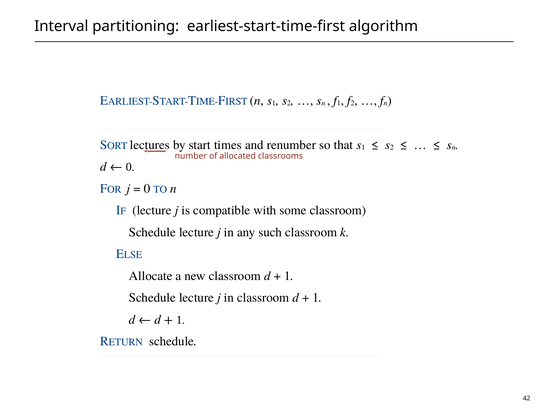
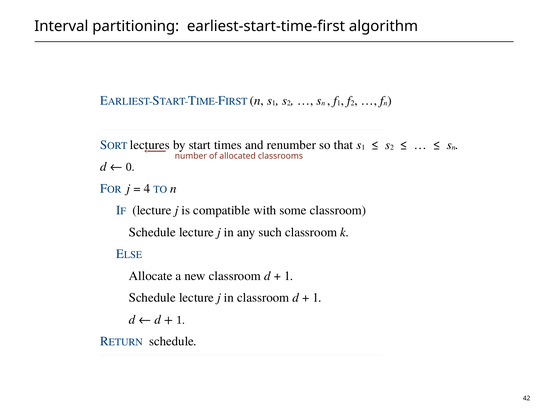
0: 0 -> 4 (147, 189)
